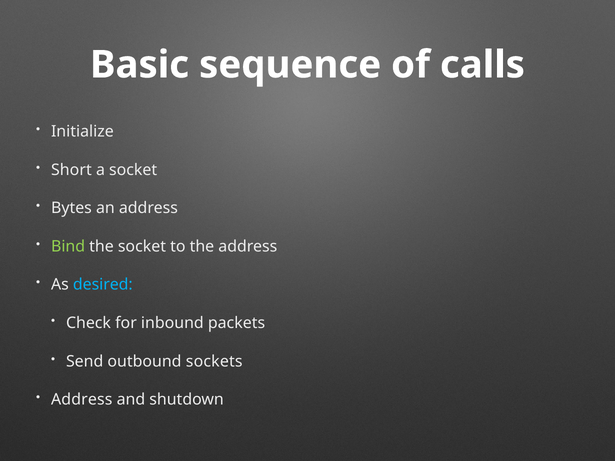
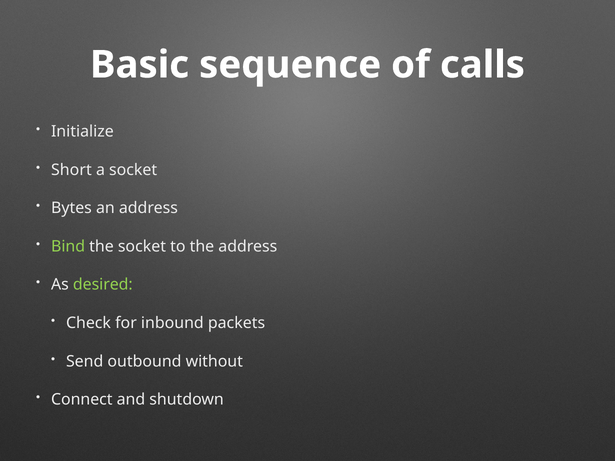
desired colour: light blue -> light green (103, 285)
sockets: sockets -> without (214, 361)
Address: Address -> Connect (82, 400)
